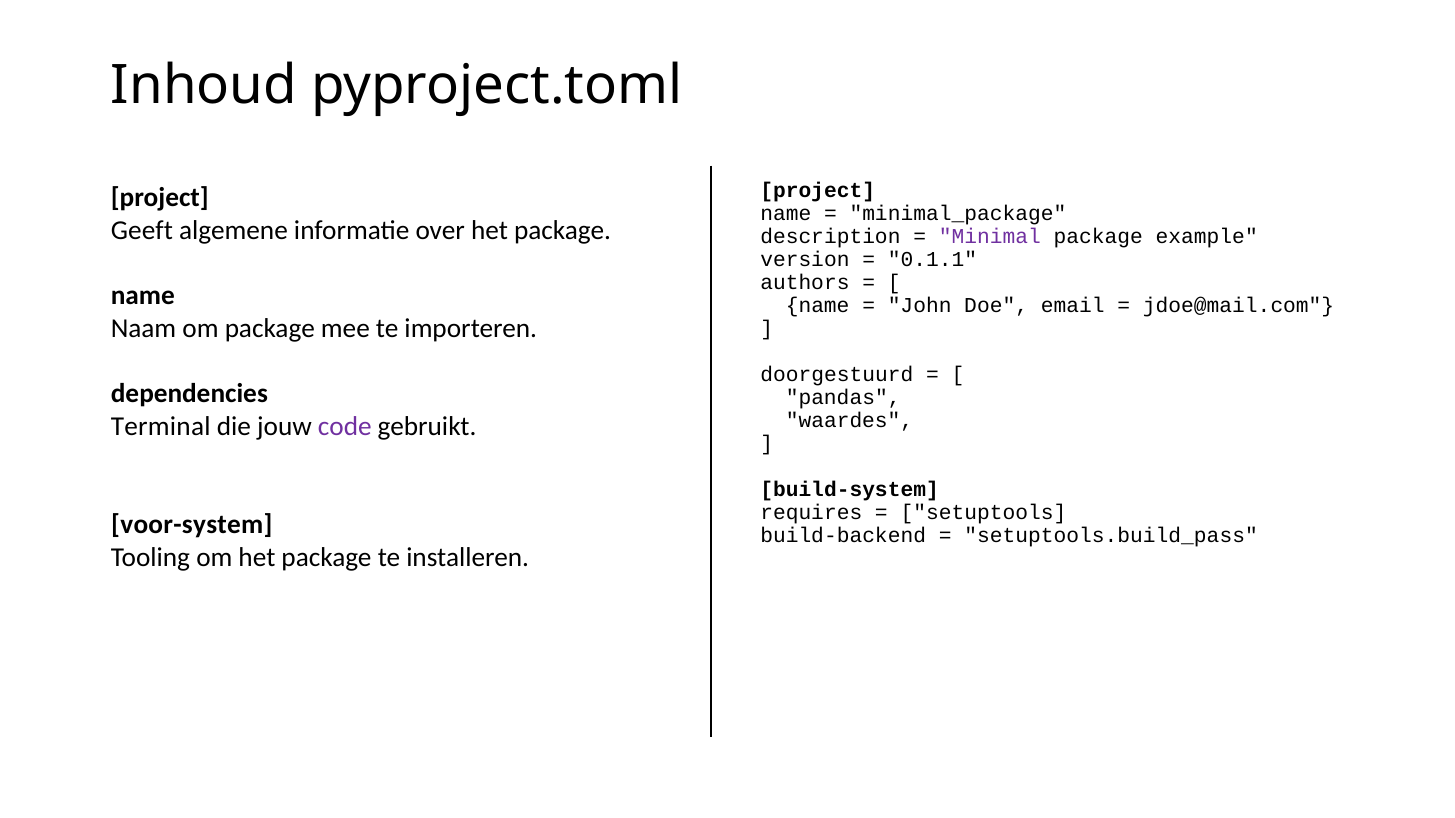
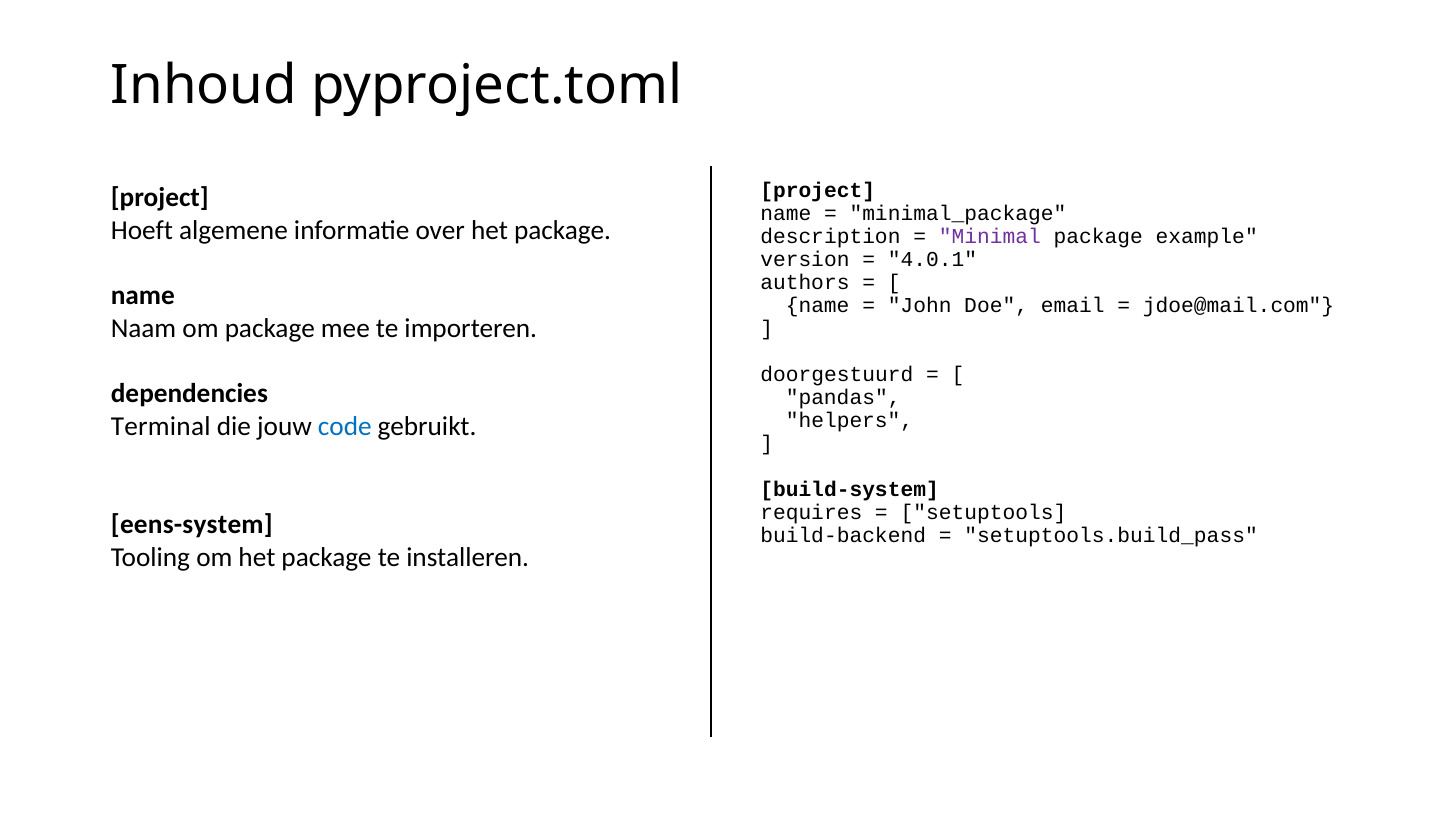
Geeft: Geeft -> Hoeft (142, 230)
0.1.1: 0.1.1 -> 4.0.1 (933, 260)
waardes: waardes -> helpers (850, 420)
code colour: purple -> blue (345, 427)
voor-system: voor-system -> eens-system (192, 525)
